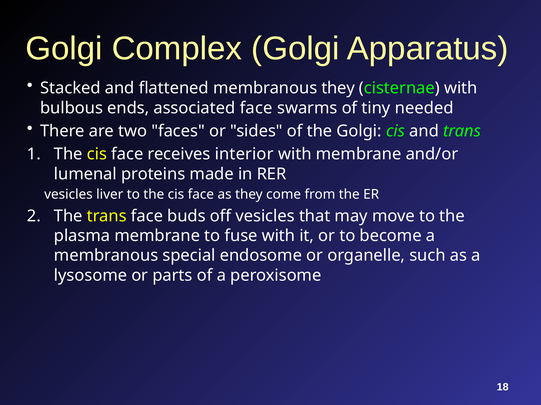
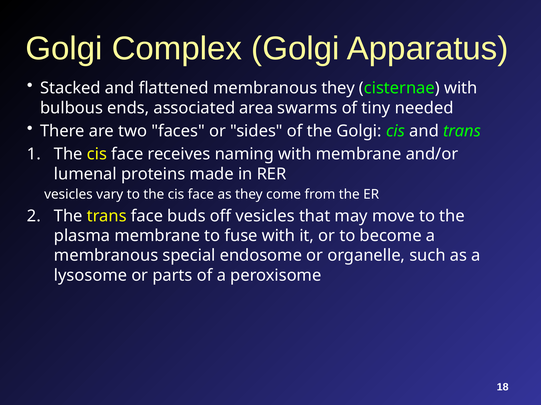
associated face: face -> area (256, 108)
interior: interior -> naming (244, 154)
liver: liver -> vary (110, 195)
